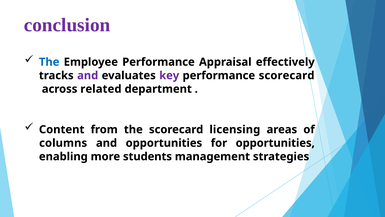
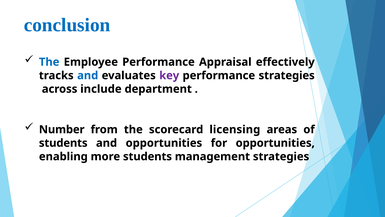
conclusion colour: purple -> blue (67, 25)
and colour: purple -> blue (88, 75)
performance scorecard: scorecard -> strategies (287, 75)
related: related -> include (101, 89)
Content: Content -> Number (62, 129)
columns: columns -> students (63, 143)
